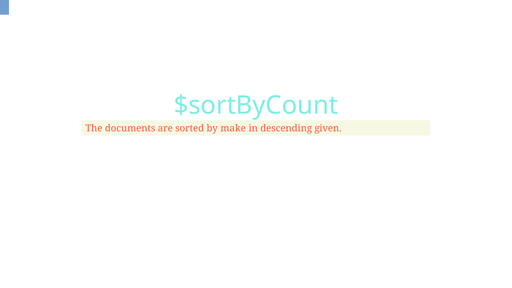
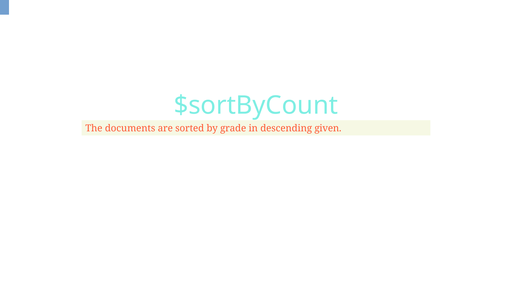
make: make -> grade (233, 128)
